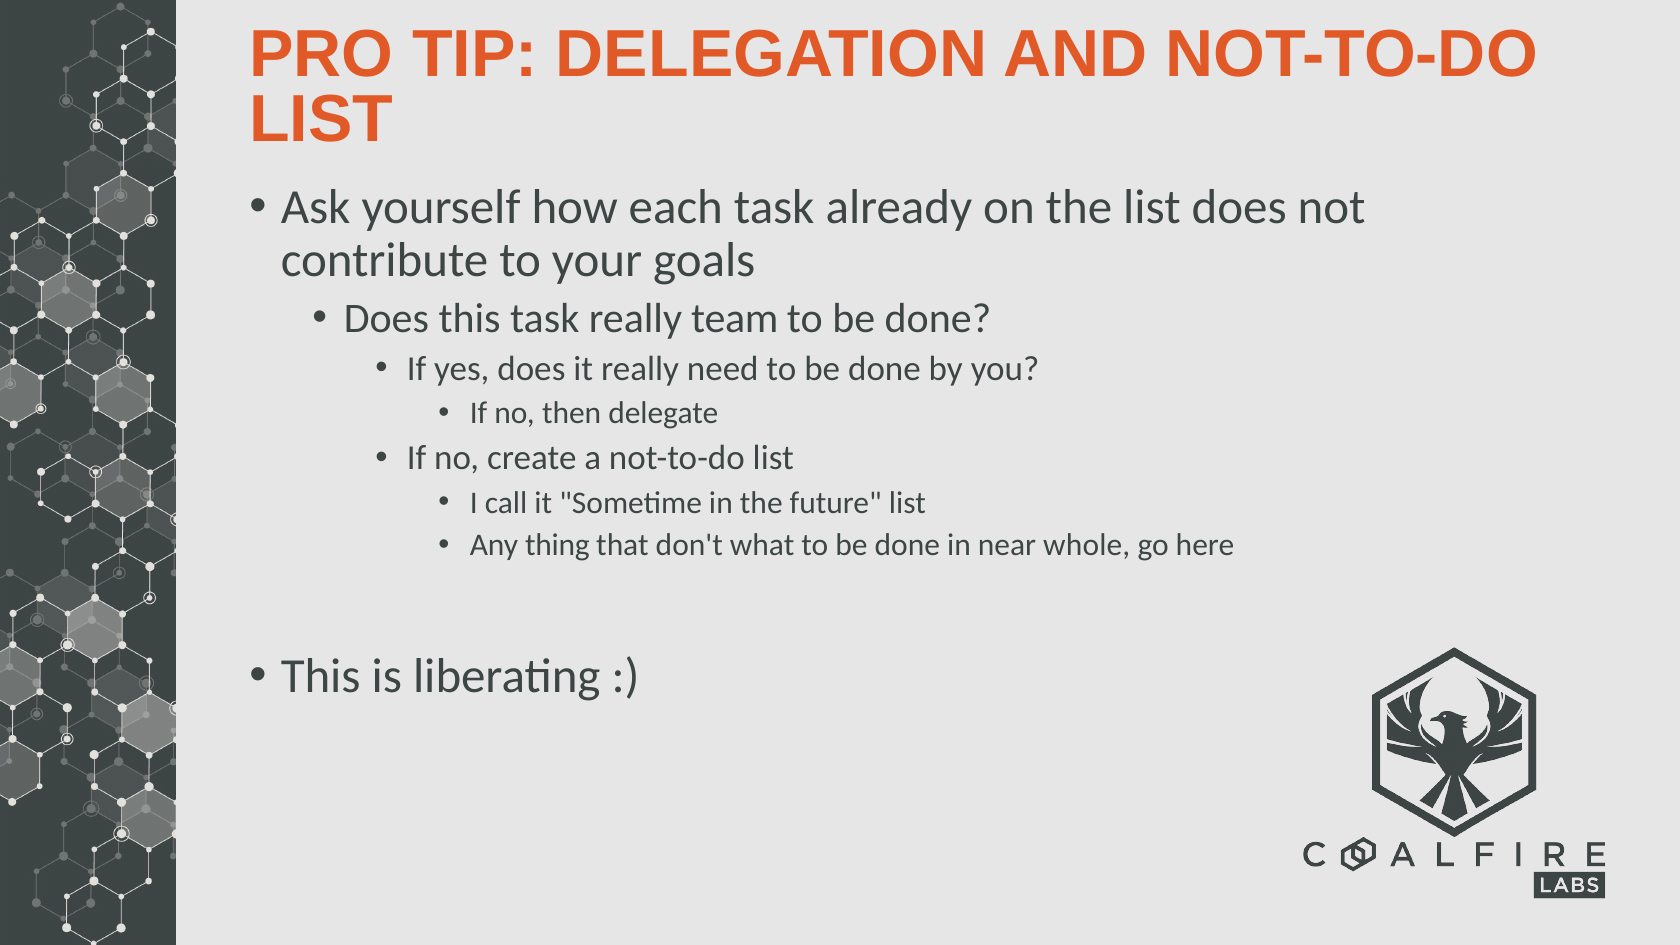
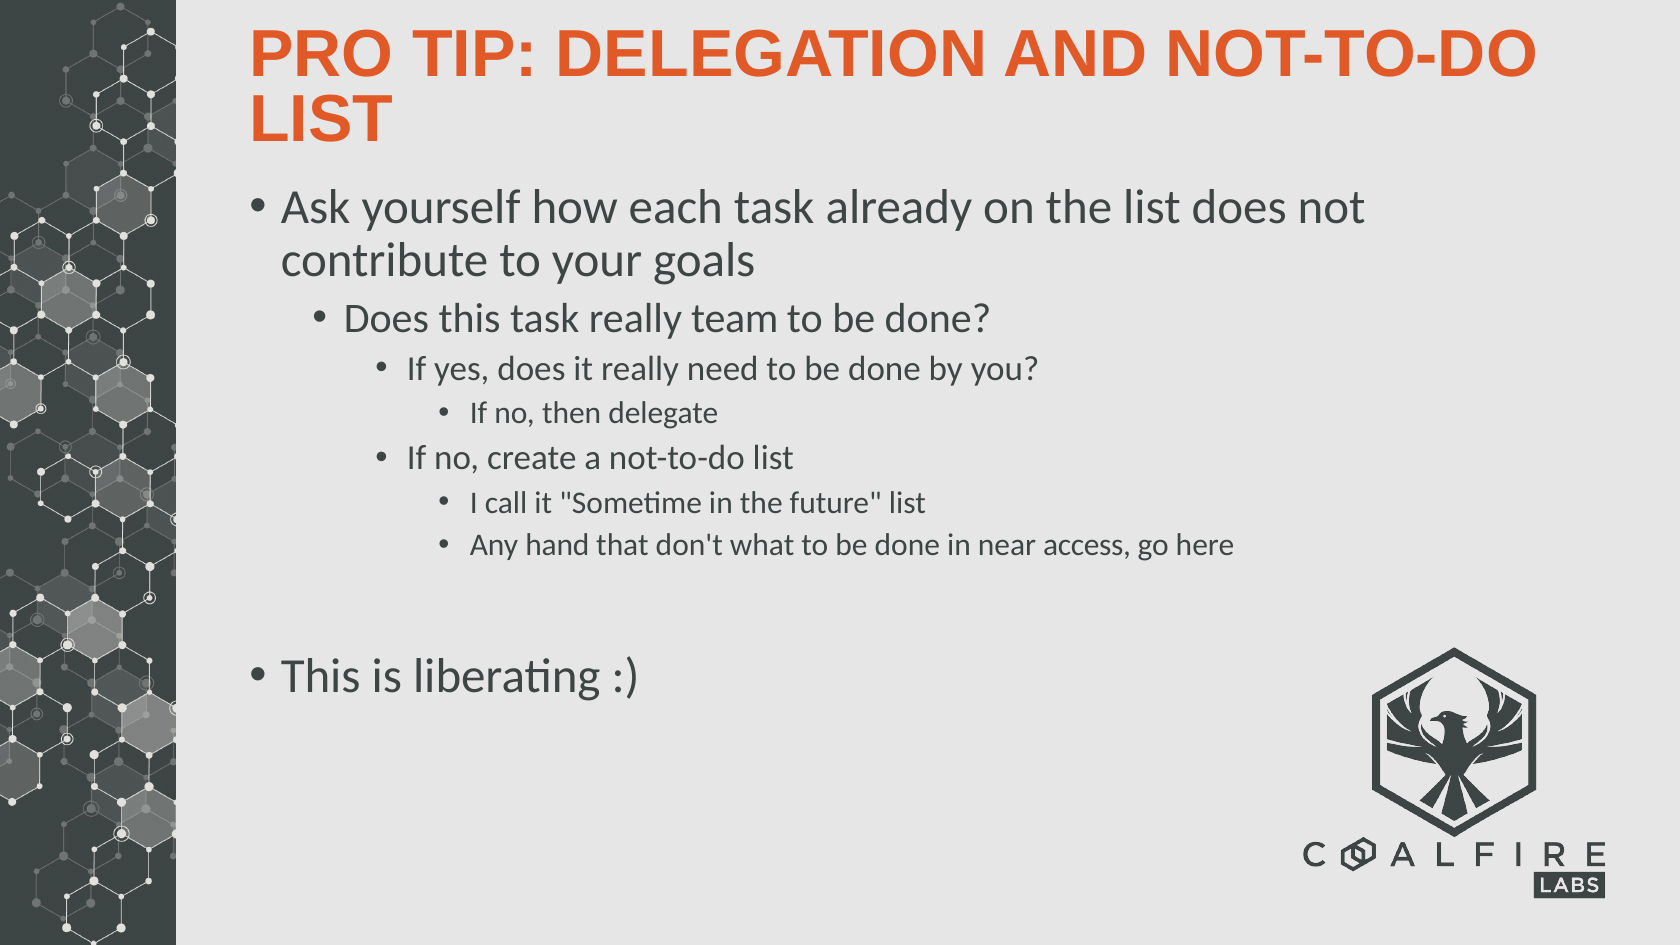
thing: thing -> hand (557, 546)
whole: whole -> access (1087, 546)
